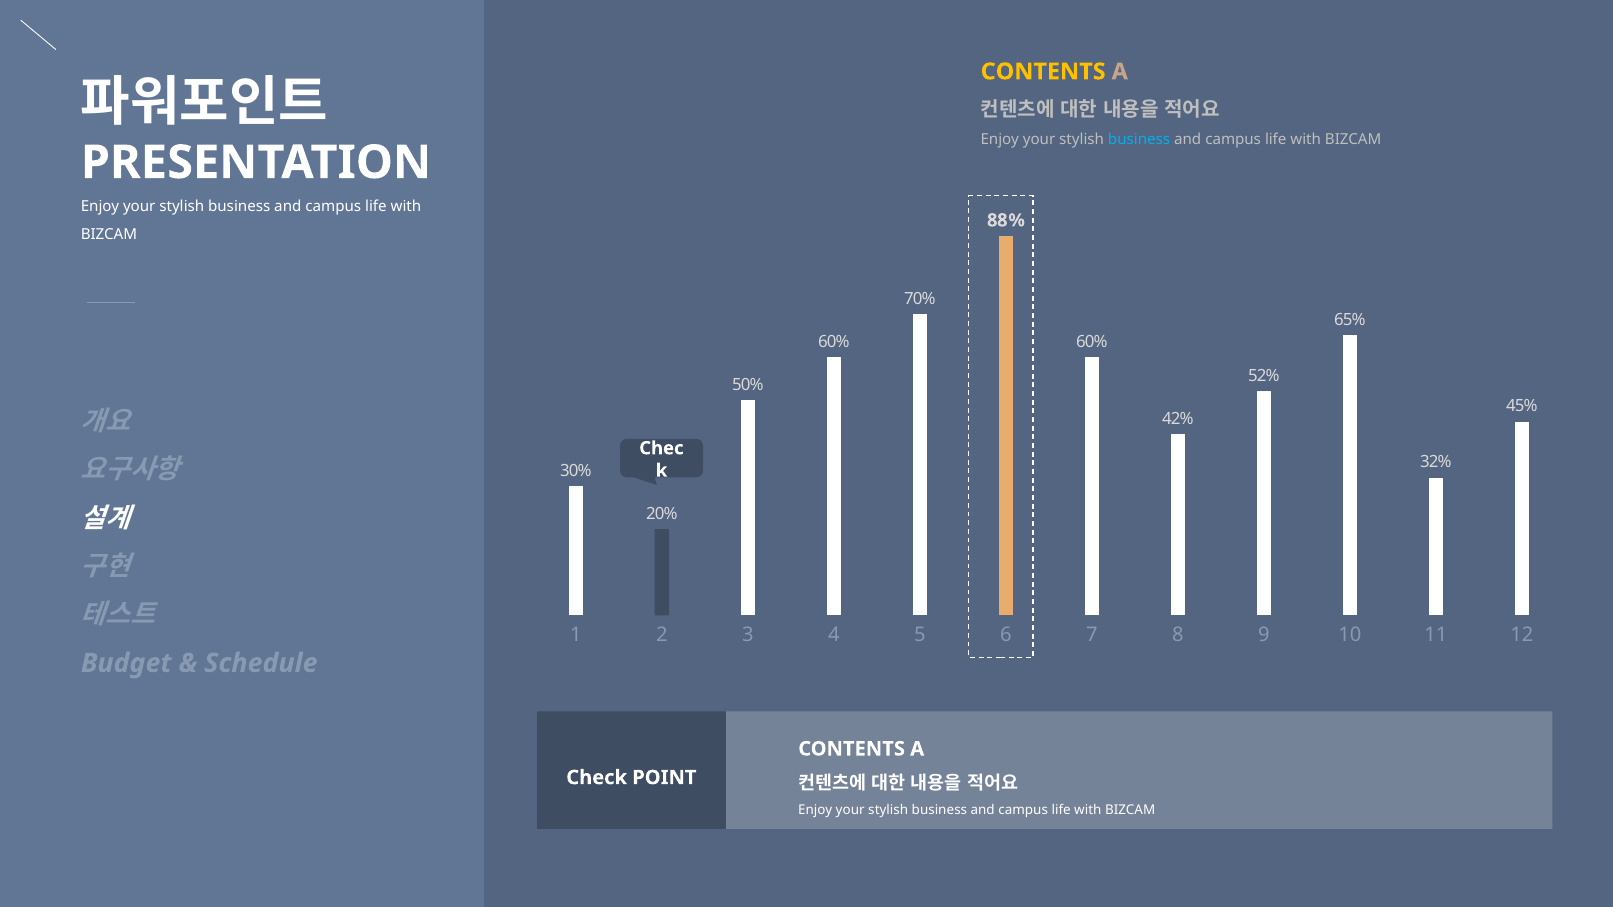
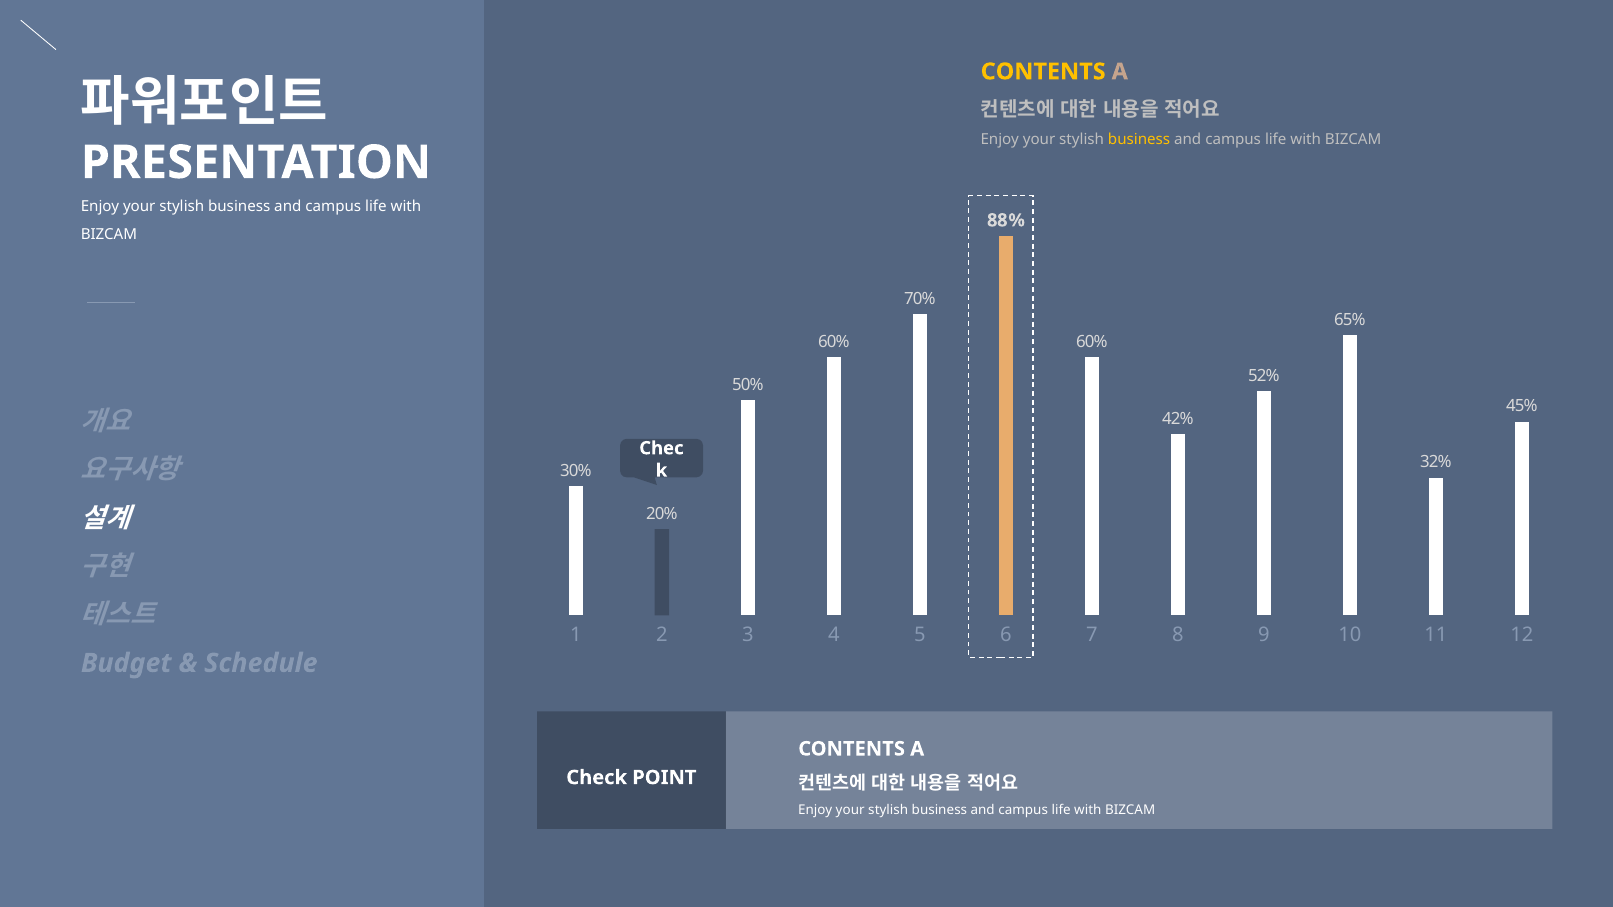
business colour: light blue -> yellow (1139, 140)
